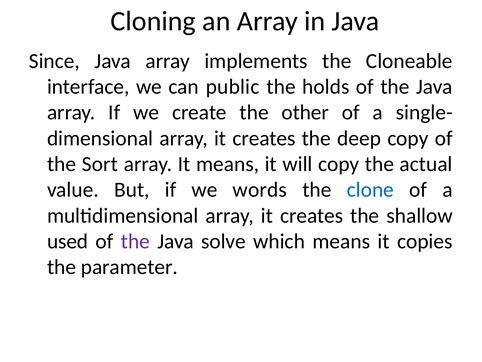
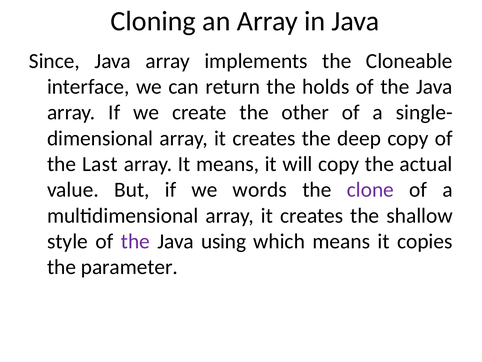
public: public -> return (233, 87)
Sort: Sort -> Last (100, 164)
clone colour: blue -> purple (370, 190)
used: used -> style (67, 241)
solve: solve -> using (224, 241)
